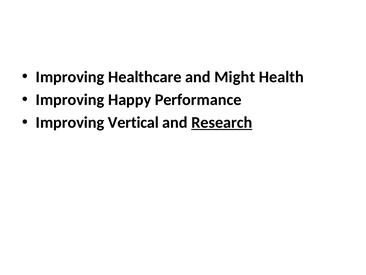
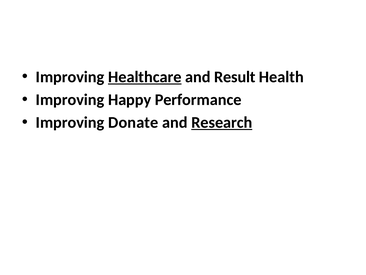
Healthcare underline: none -> present (145, 77)
Might: Might -> Result (235, 77)
Vertical: Vertical -> Donate (133, 122)
